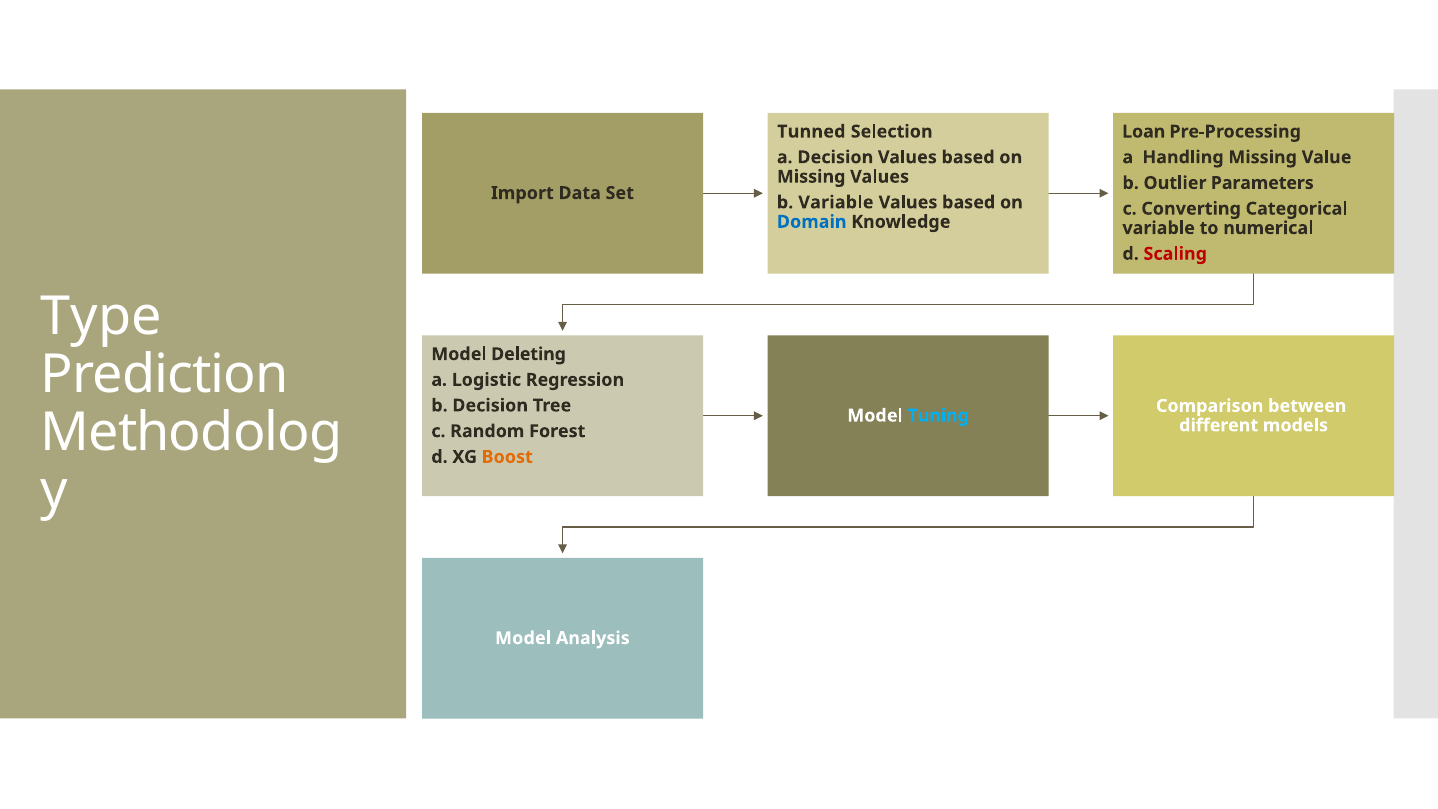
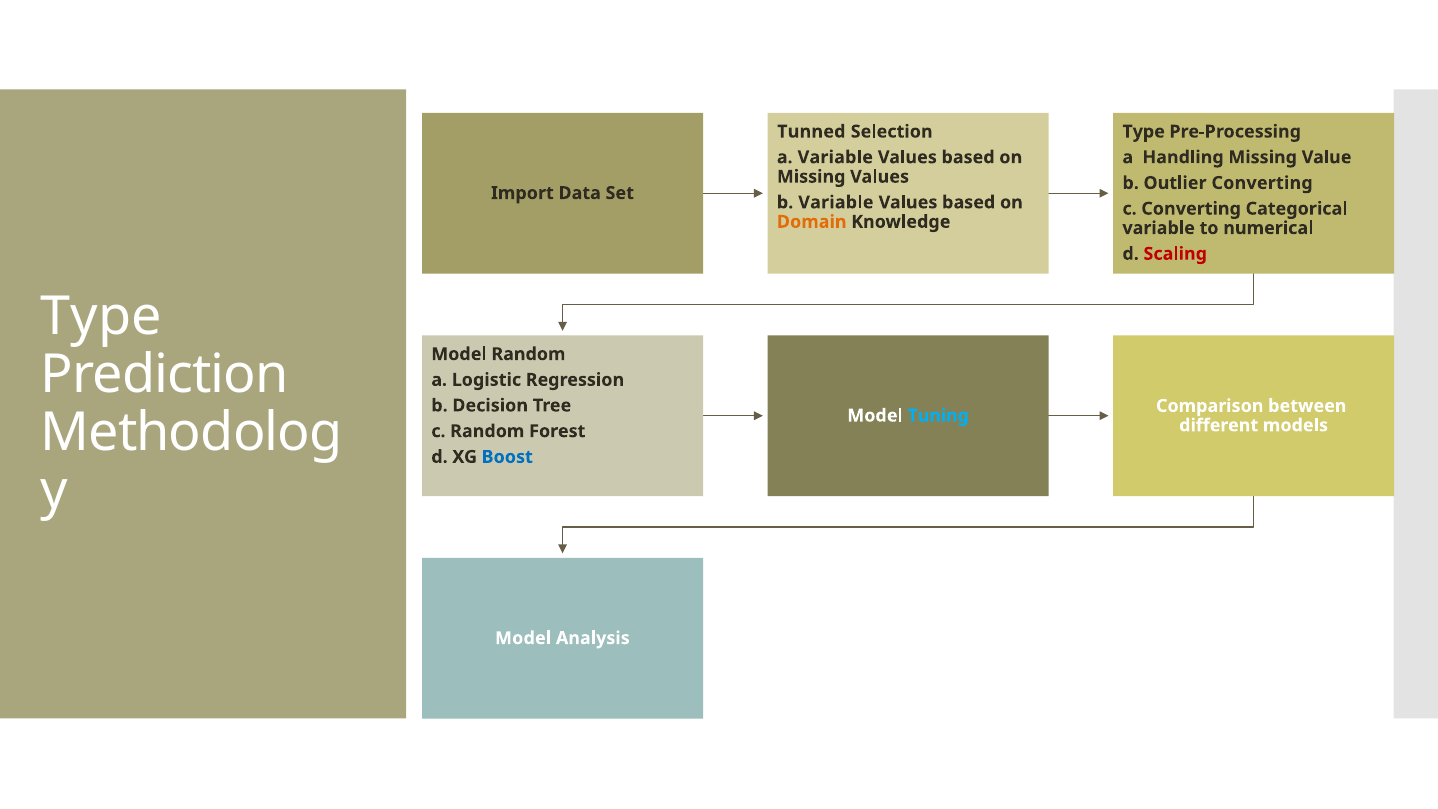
Loan: Loan -> Type (1144, 132)
a Decision: Decision -> Variable (835, 157)
Outlier Parameters: Parameters -> Converting (1262, 183)
Domain colour: blue -> orange (812, 222)
Model Deleting: Deleting -> Random (528, 354)
Boost colour: orange -> blue (507, 457)
